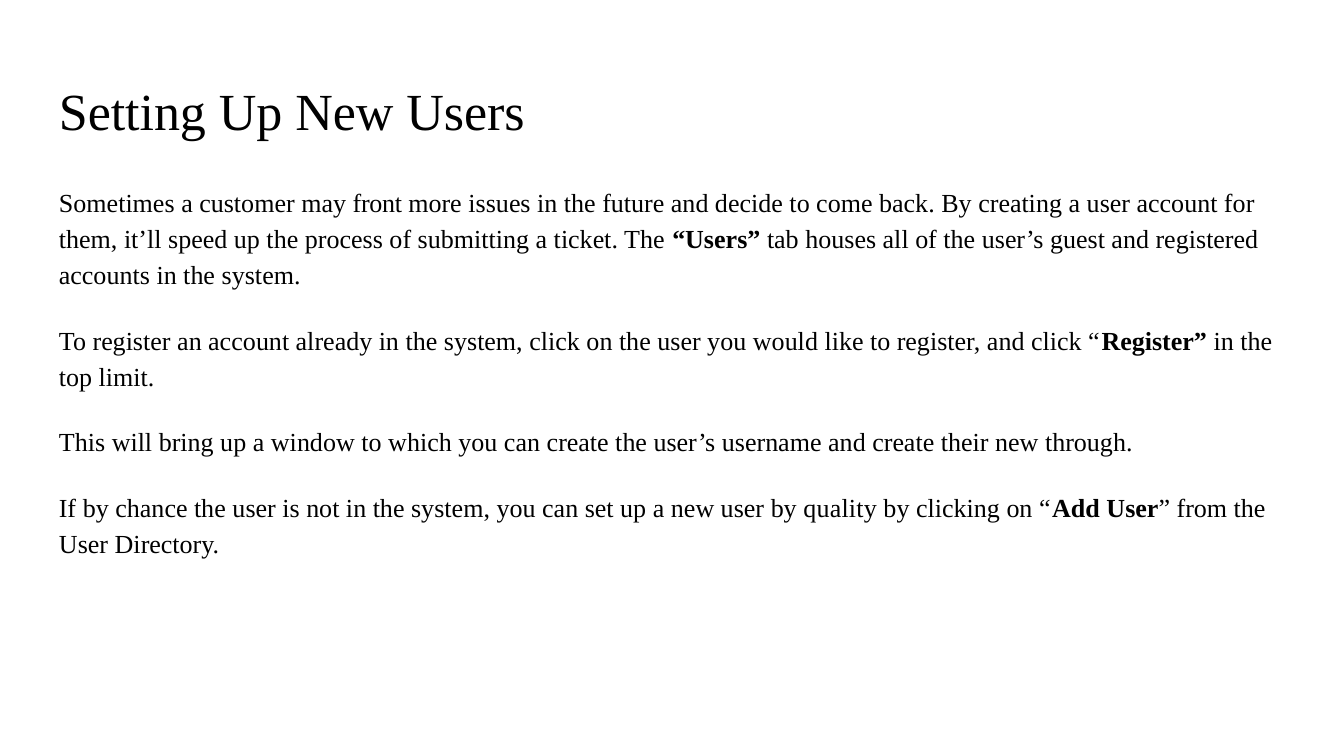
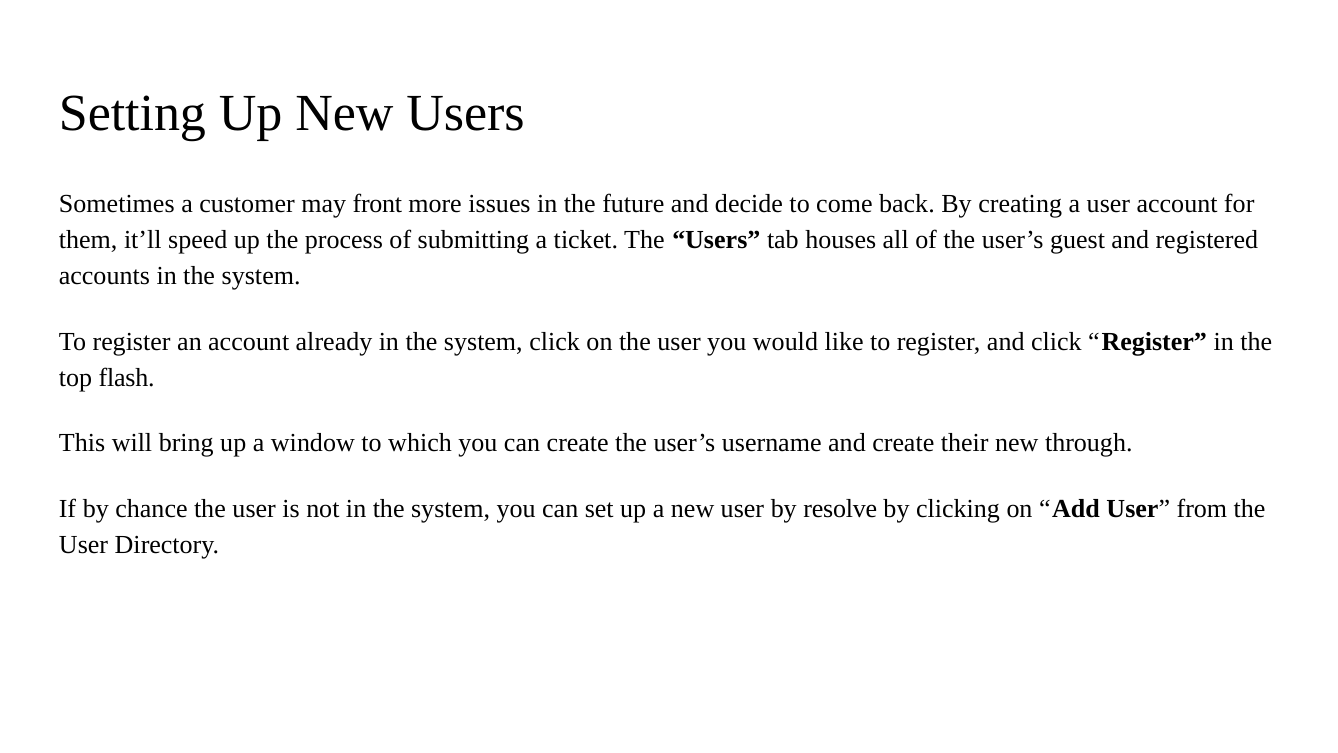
limit: limit -> flash (127, 377)
quality: quality -> resolve (840, 508)
